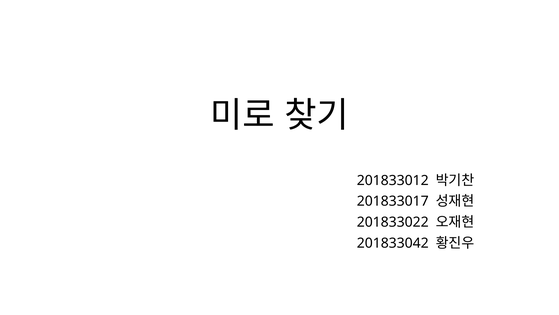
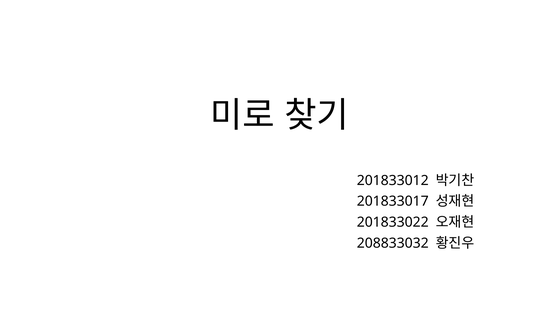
201833042: 201833042 -> 208833032 (393, 243)
